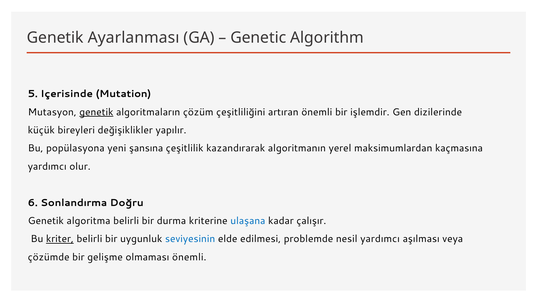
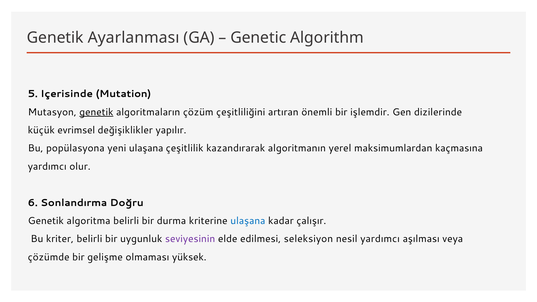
bireyleri: bireyleri -> evrimsel (76, 130)
yeni şansına: şansına -> ulaşana (146, 148)
kriter underline: present -> none (60, 239)
seviyesinin colour: blue -> purple (190, 239)
problemde: problemde -> seleksiyon (308, 239)
olmaması önemli: önemli -> yüksek (189, 257)
